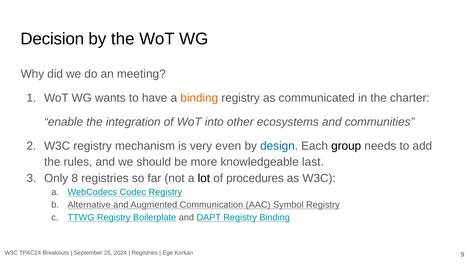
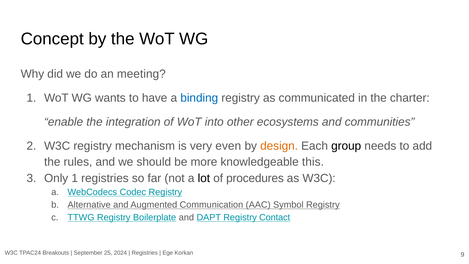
Decision: Decision -> Concept (52, 39)
binding colour: orange -> blue (199, 98)
design colour: blue -> orange (279, 146)
last: last -> this (313, 162)
Only 8: 8 -> 1 (75, 178)
Registry Binding: Binding -> Contact (275, 217)
